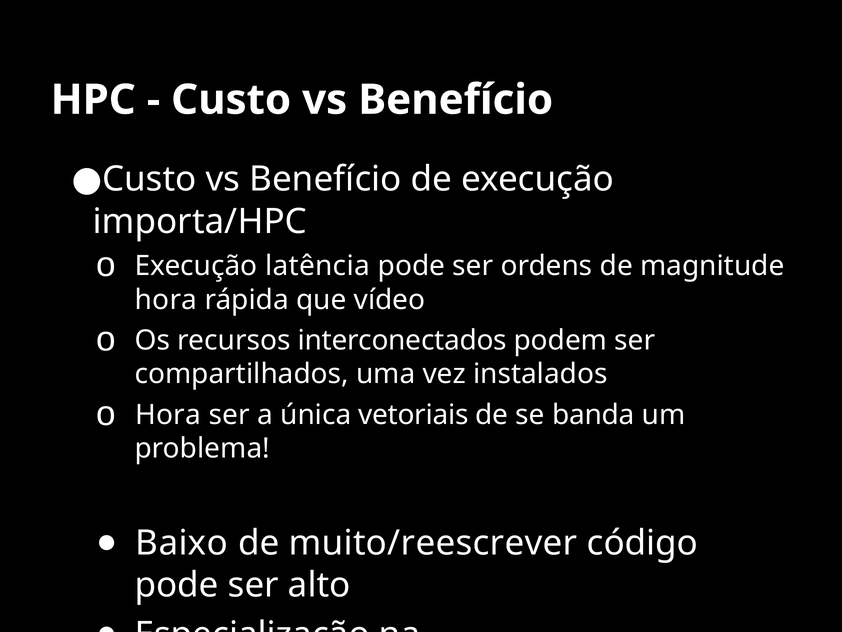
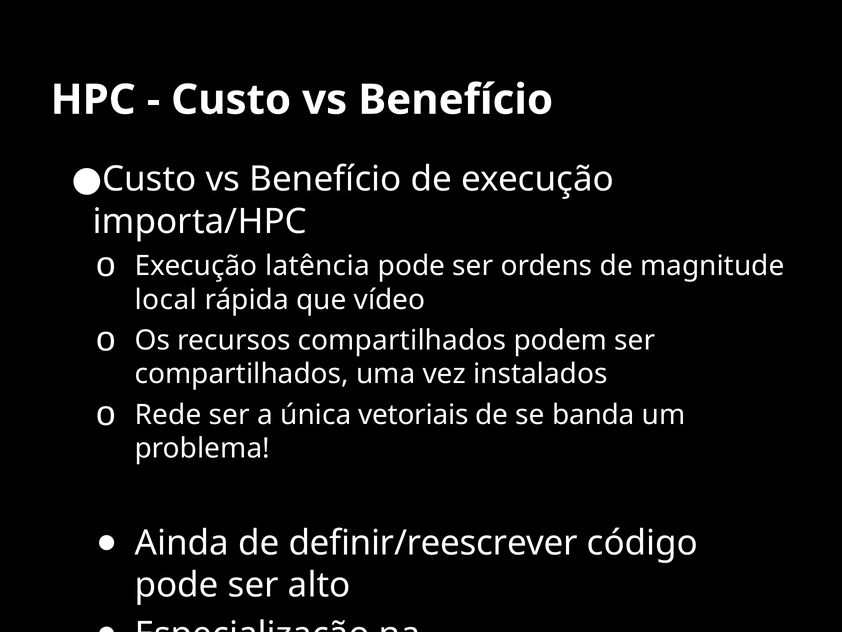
hora: hora -> local (166, 299)
recursos interconectados: interconectados -> compartilhados (402, 340)
Hora: Hora -> Rede (168, 415)
Baixo: Baixo -> Ainda (182, 543)
muito/reescrever: muito/reescrever -> definir/reescrever (433, 543)
